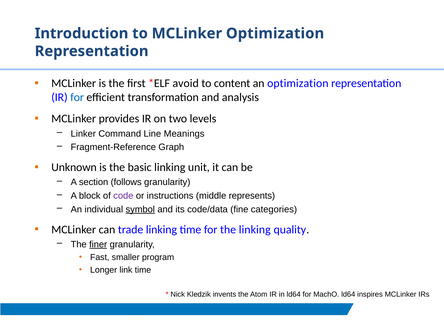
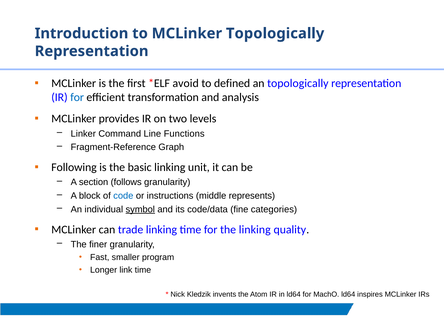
MCLinker Optimization: Optimization -> Topologically (275, 33)
content: content -> defined (232, 83)
an optimization: optimization -> topologically (298, 83)
Meanings: Meanings -> Functions (184, 134)
Unknown: Unknown -> Following (74, 167)
code colour: purple -> blue (123, 196)
finer underline: present -> none (98, 244)
